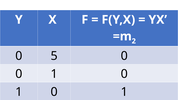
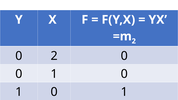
0 5: 5 -> 2 (54, 56)
